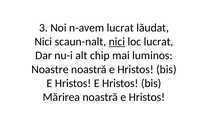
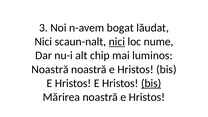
n-avem lucrat: lucrat -> bogat (120, 28)
loc lucrat: lucrat -> nume (159, 42)
Noastre: Noastre -> Noastră (50, 69)
bis underline: none -> present (151, 83)
